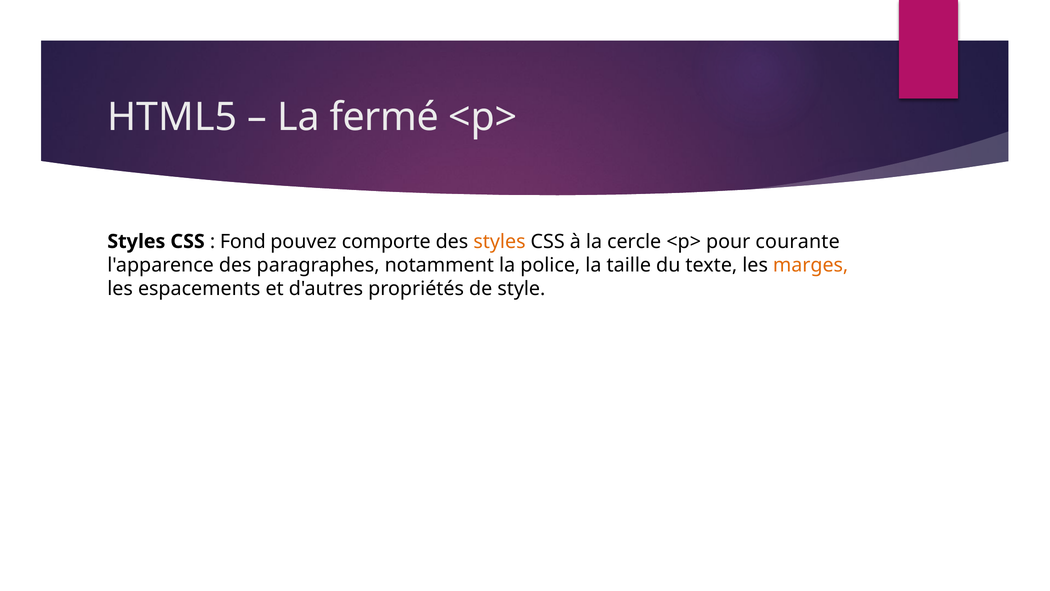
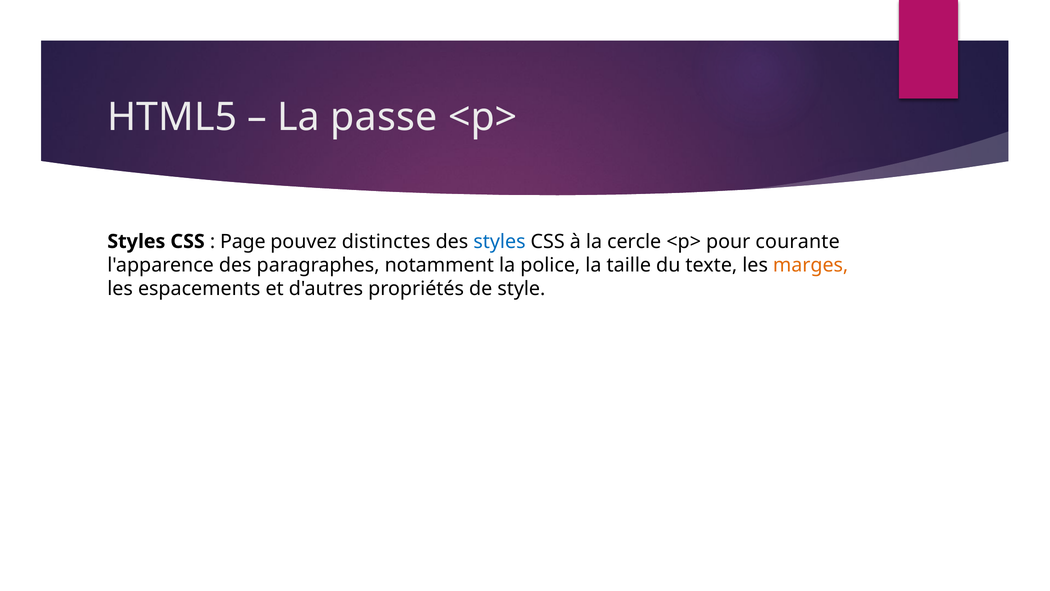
fermé: fermé -> passe (384, 117)
Fond: Fond -> Page (243, 241)
comporte: comporte -> distinctes (386, 241)
styles colour: orange -> blue (499, 241)
